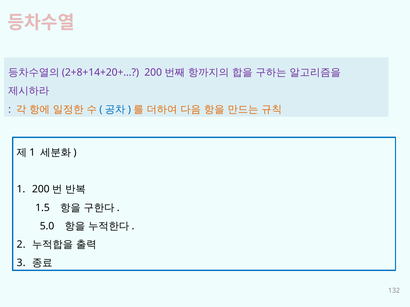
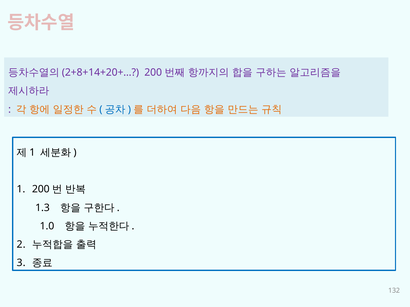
1.5: 1.5 -> 1.3 (43, 208)
5.0: 5.0 -> 1.0 (47, 226)
